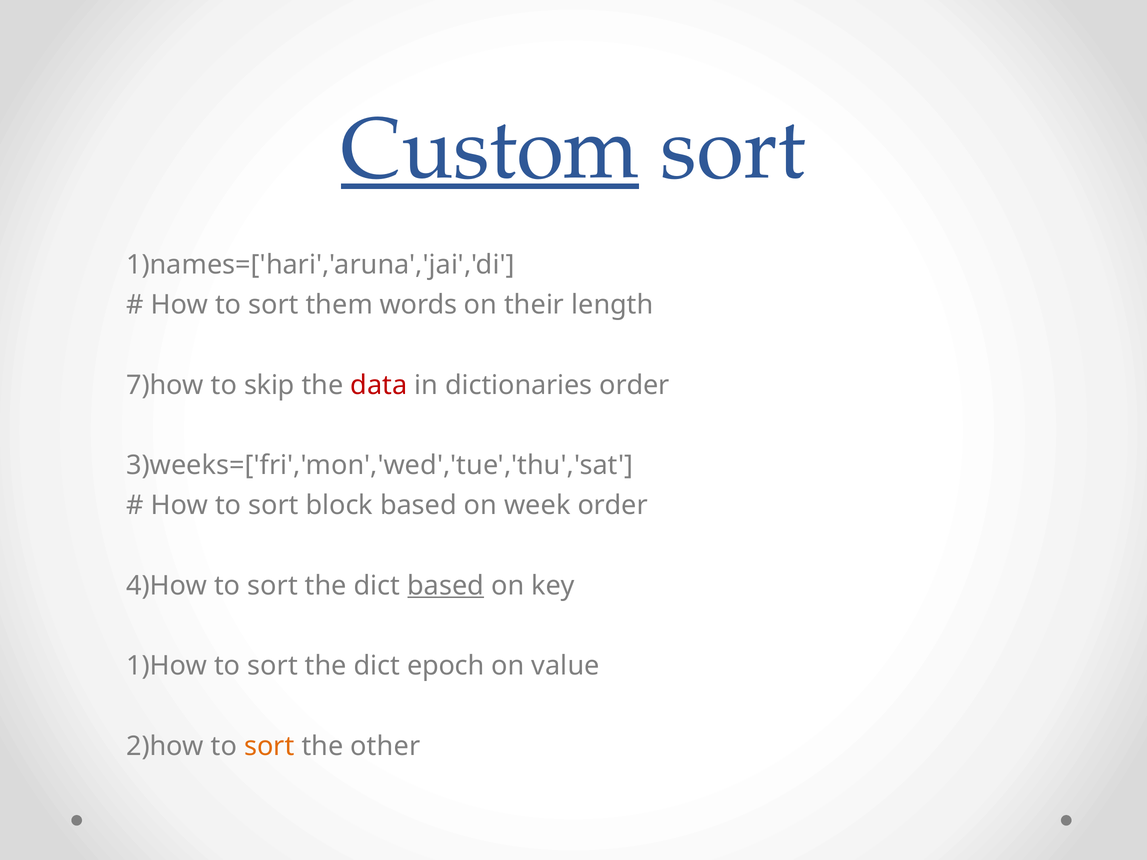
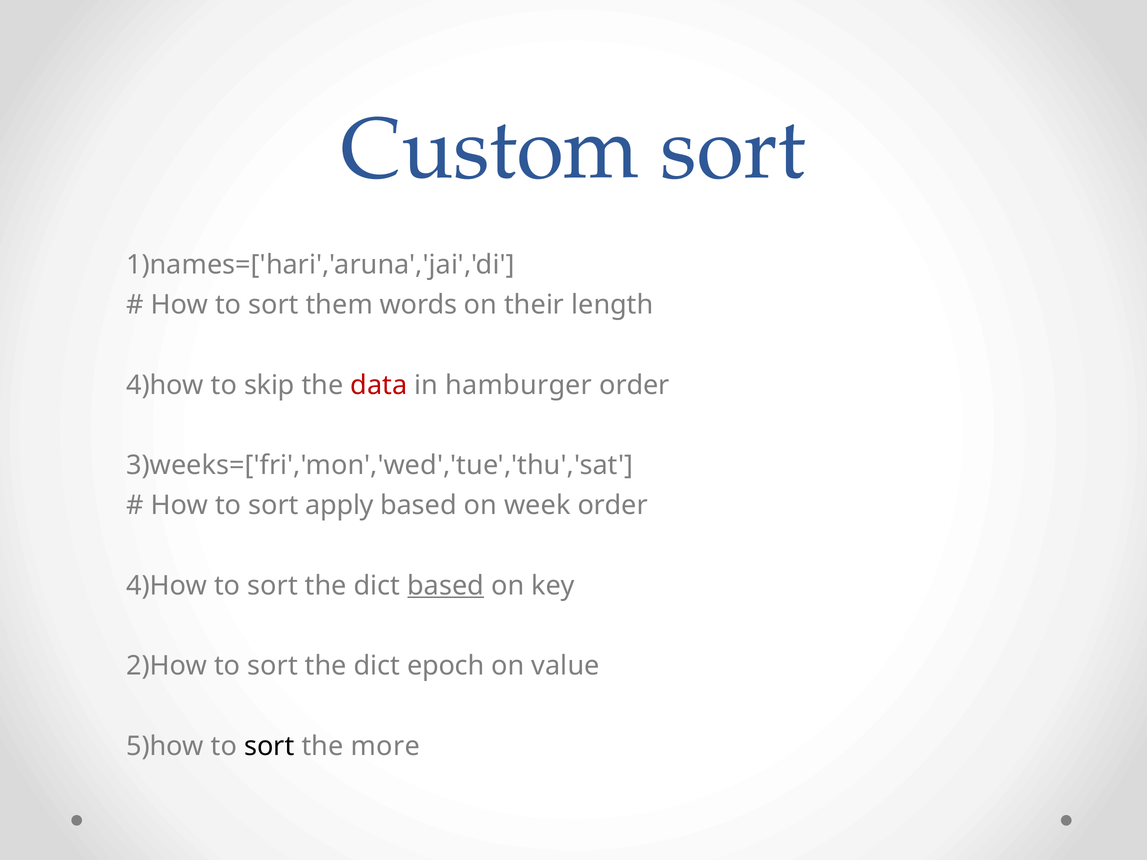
Custom underline: present -> none (490, 149)
7)how: 7)how -> 4)how (165, 385)
dictionaries: dictionaries -> hamburger (519, 385)
block: block -> apply (339, 506)
1)How: 1)How -> 2)How (167, 666)
2)how: 2)how -> 5)how (165, 746)
sort colour: orange -> black (269, 746)
other: other -> more (385, 746)
